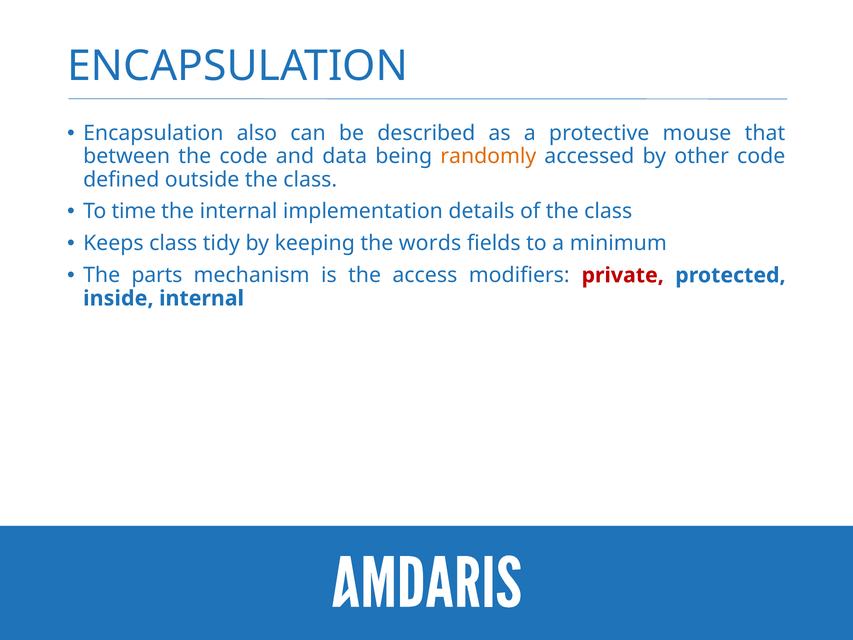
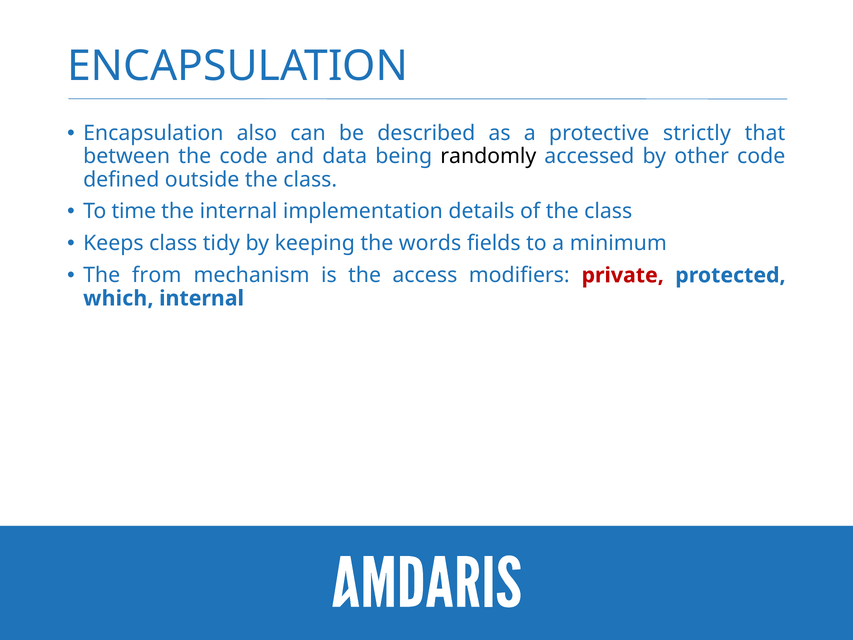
mouse: mouse -> strictly (697, 133)
randomly colour: orange -> black (488, 156)
parts: parts -> from (157, 275)
inside: inside -> which (118, 298)
